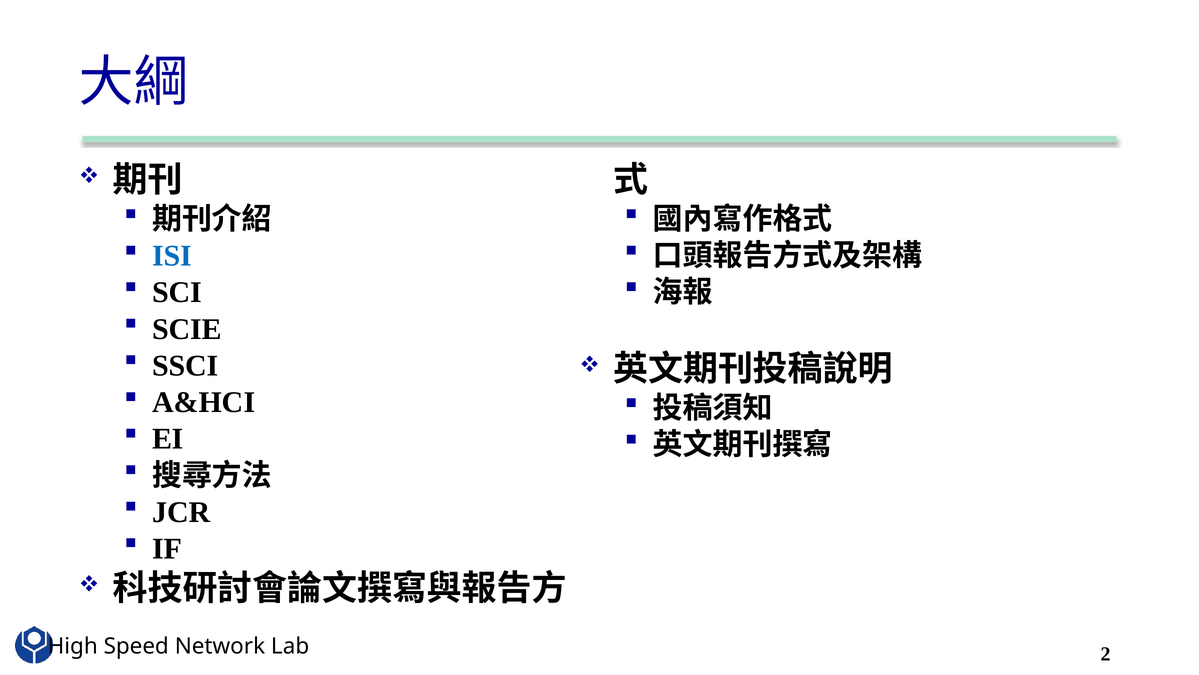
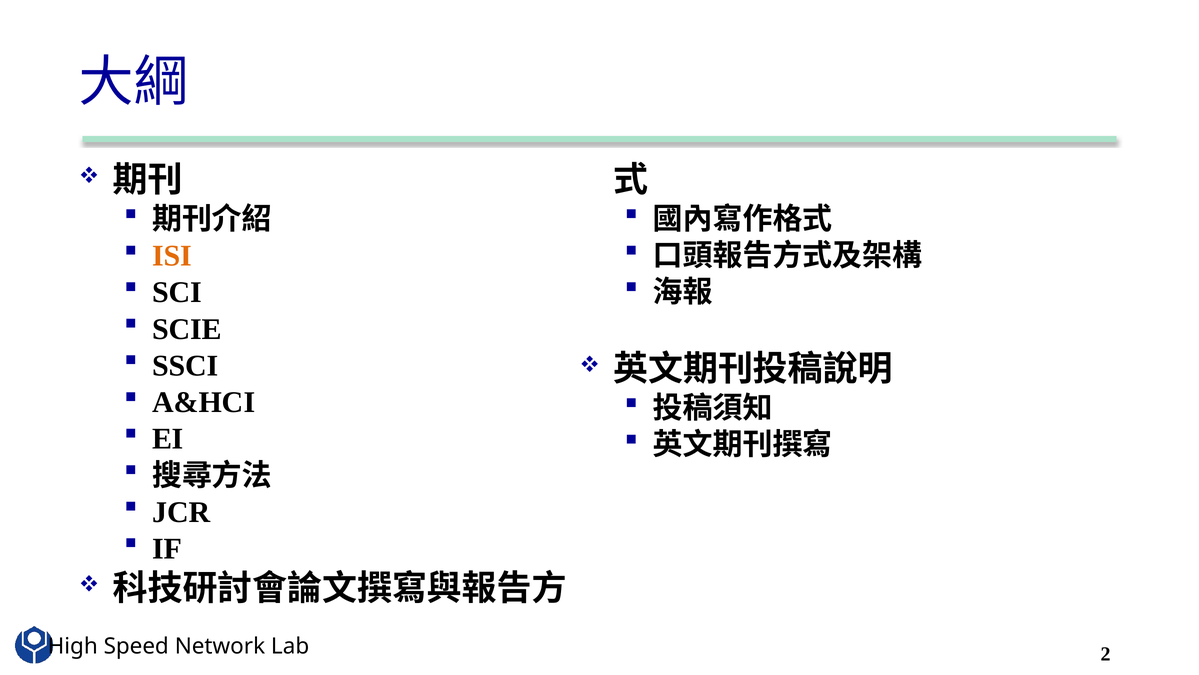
ISI colour: blue -> orange (172, 256)
